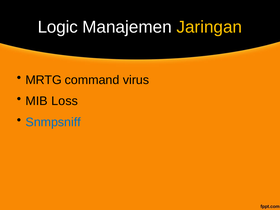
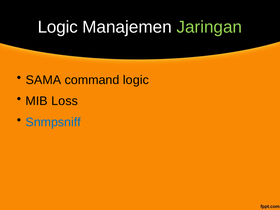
Jaringan colour: yellow -> light green (209, 27)
MRTG: MRTG -> SAMA (43, 80)
command virus: virus -> logic (136, 80)
